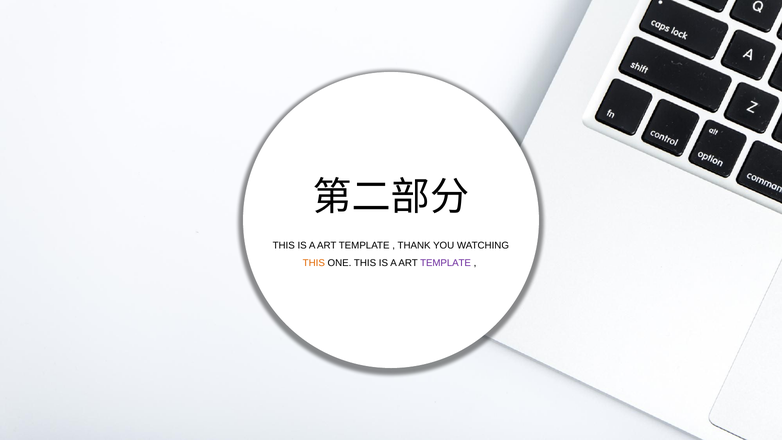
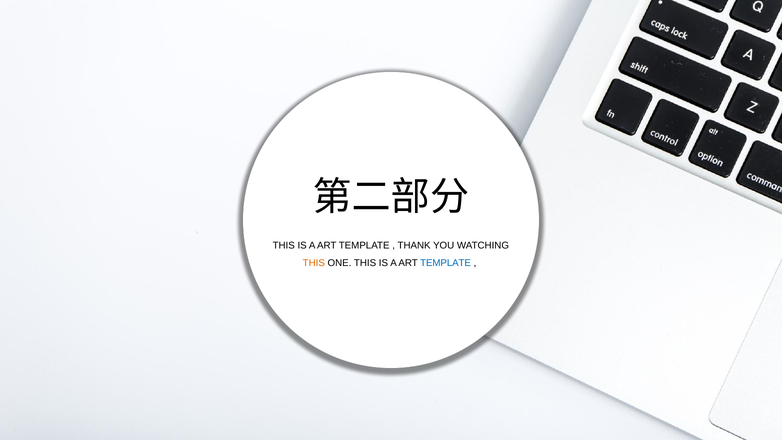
TEMPLATE colour: purple -> blue (446, 263)
